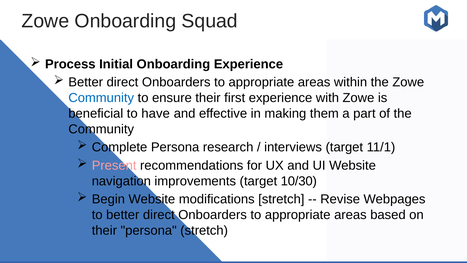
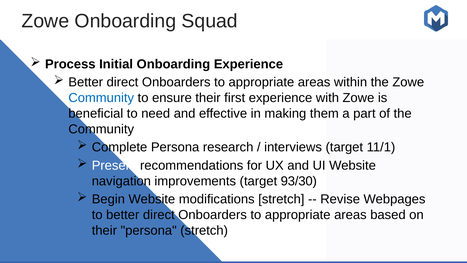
have: have -> need (156, 113)
Present colour: pink -> white (114, 165)
10/30: 10/30 -> 93/30 (299, 181)
